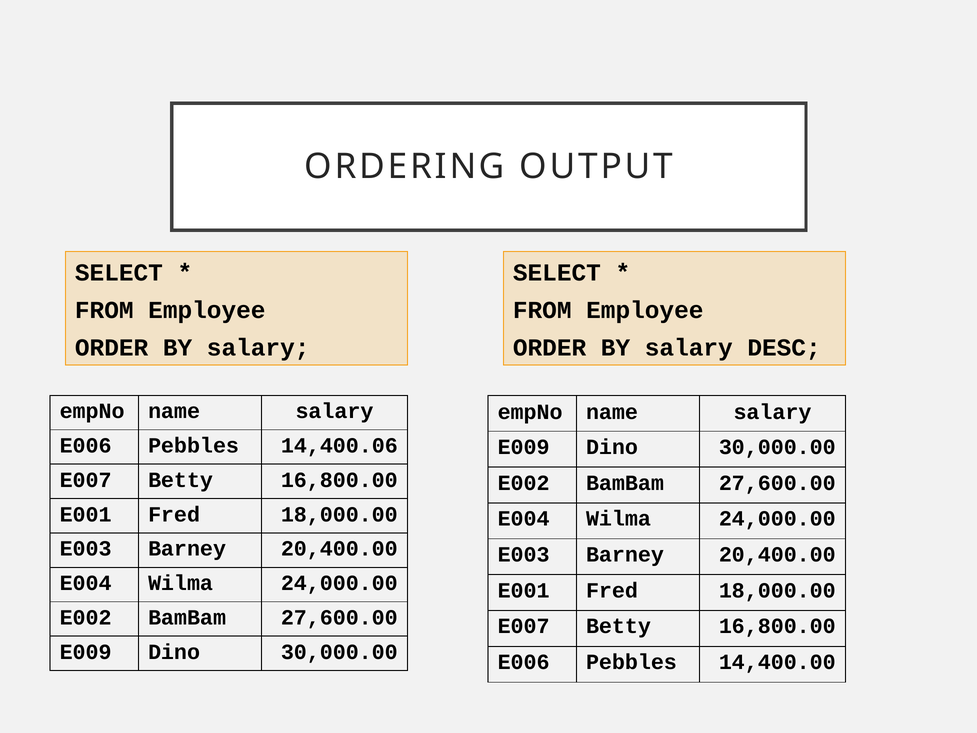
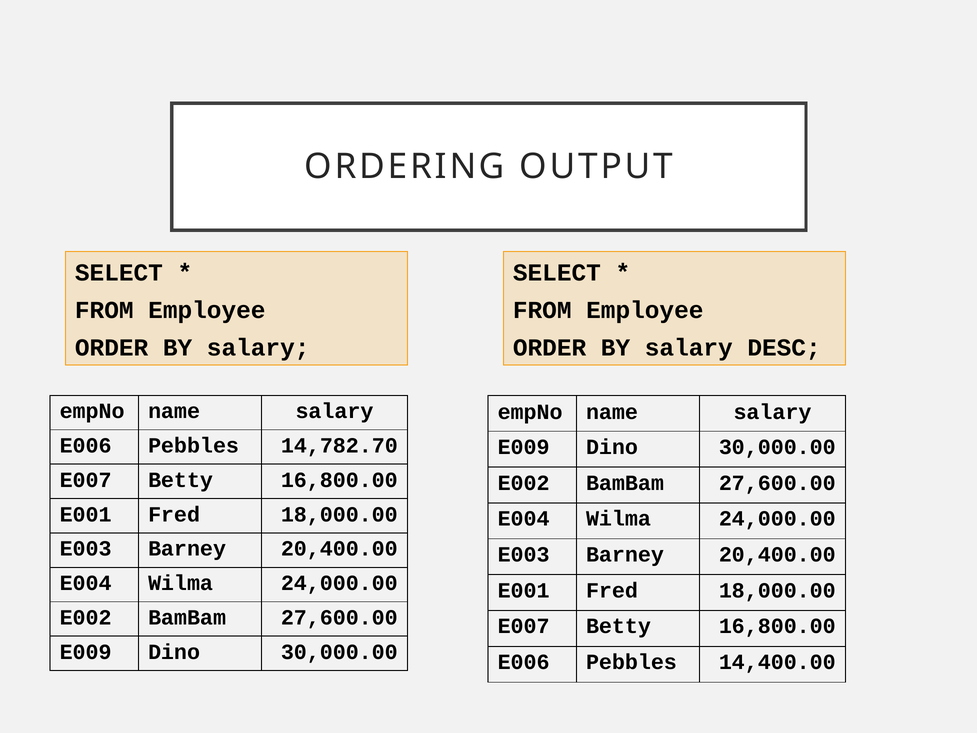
14,400.06: 14,400.06 -> 14,782.70 (339, 445)
